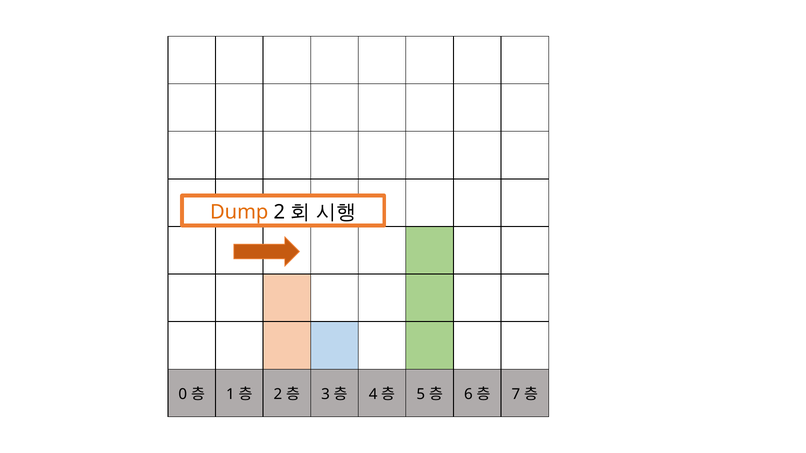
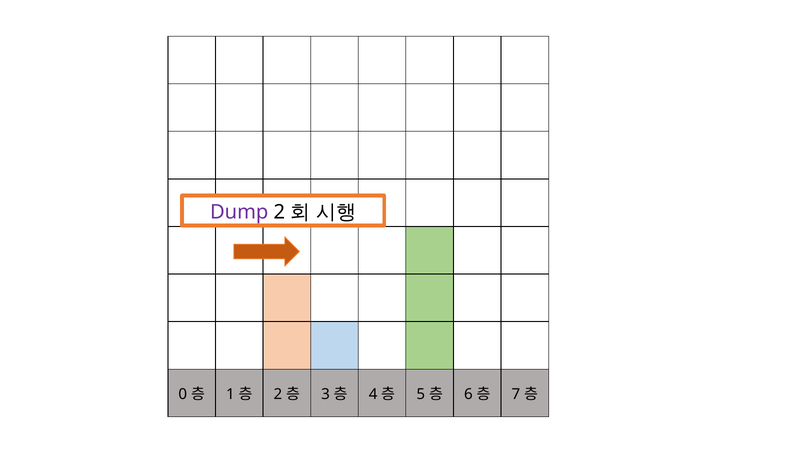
Dump colour: orange -> purple (239, 212)
